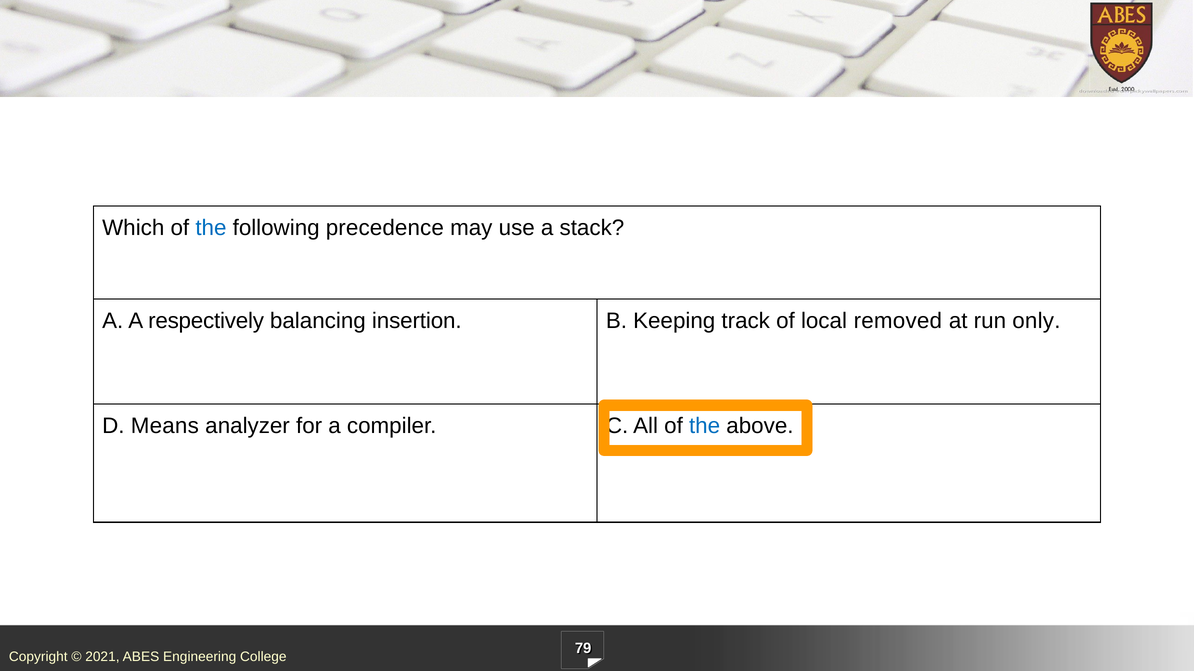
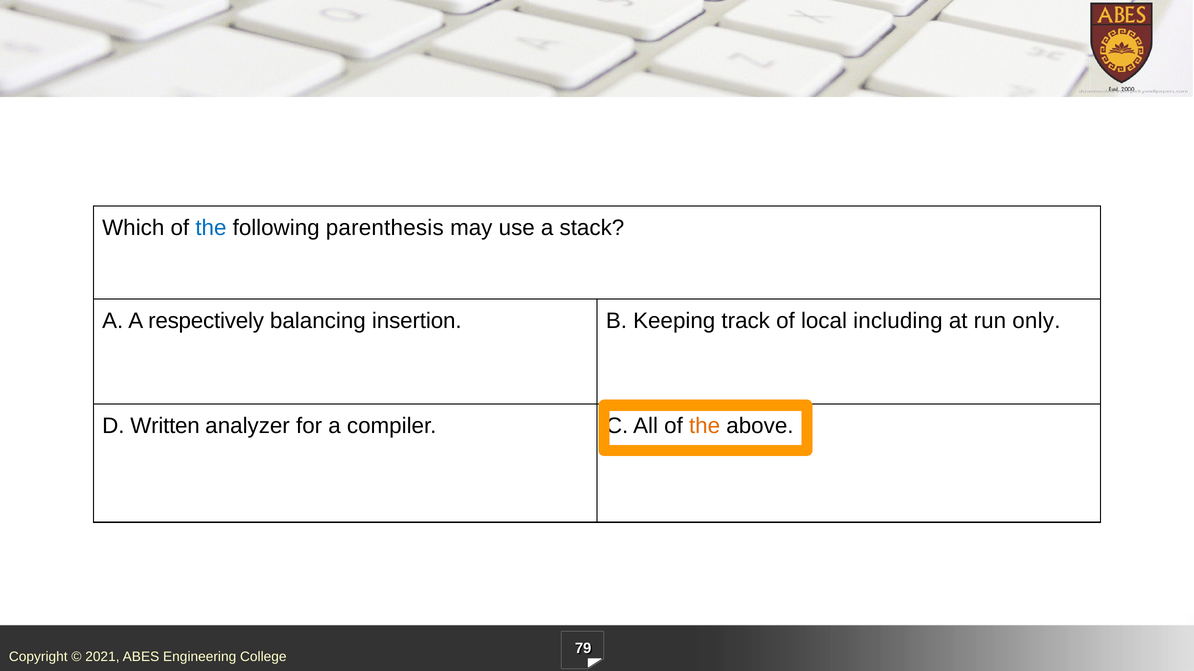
precedence: precedence -> parenthesis (385, 228)
removed: removed -> including (898, 321)
Means: Means -> Written (165, 426)
the colour: blue -> orange (705, 426)
